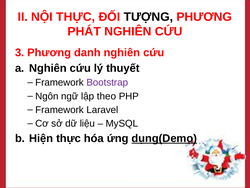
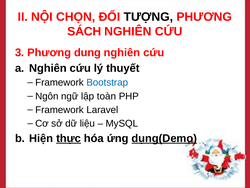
NỘI THỰC: THỰC -> CHỌN (76, 17)
PHÁT: PHÁT -> SÁCH (84, 31)
danh: danh -> dung (87, 52)
Bootstrap colour: purple -> blue (107, 82)
theo: theo -> toàn (106, 96)
thực underline: none -> present (69, 138)
